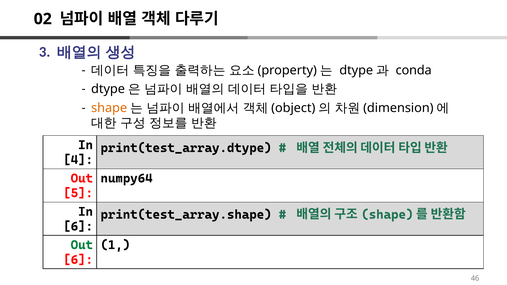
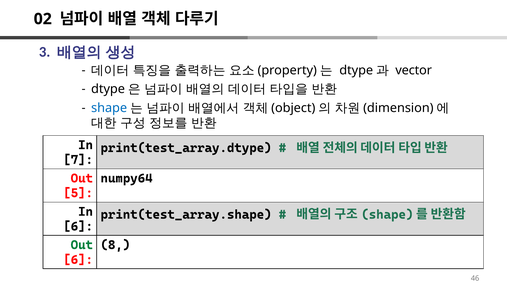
conda: conda -> vector (414, 70)
shape colour: orange -> blue (109, 108)
4: 4 -> 7 (78, 160)
1: 1 -> 8 (115, 245)
